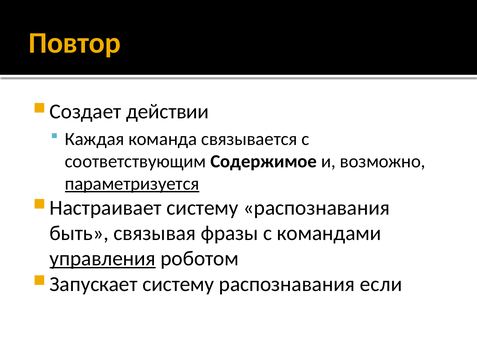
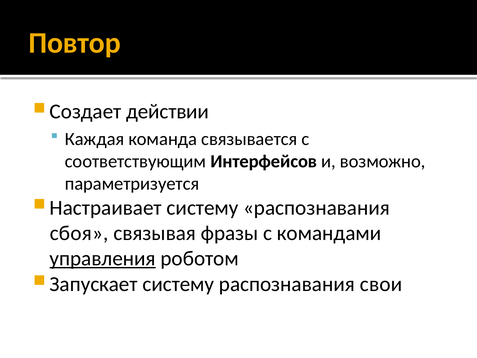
Содержимое: Содержимое -> Интерфейсов (264, 161)
параметризуется underline: present -> none (132, 184)
быть: быть -> сбоя (79, 233)
если: если -> свои (381, 284)
